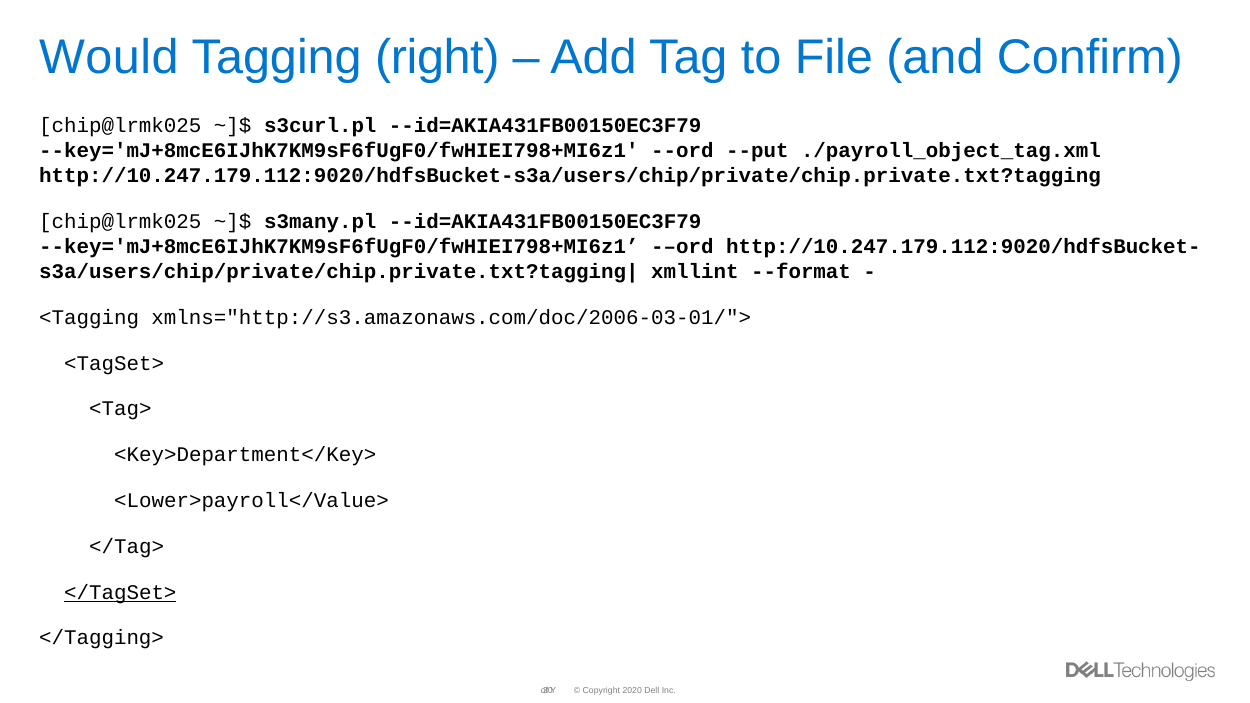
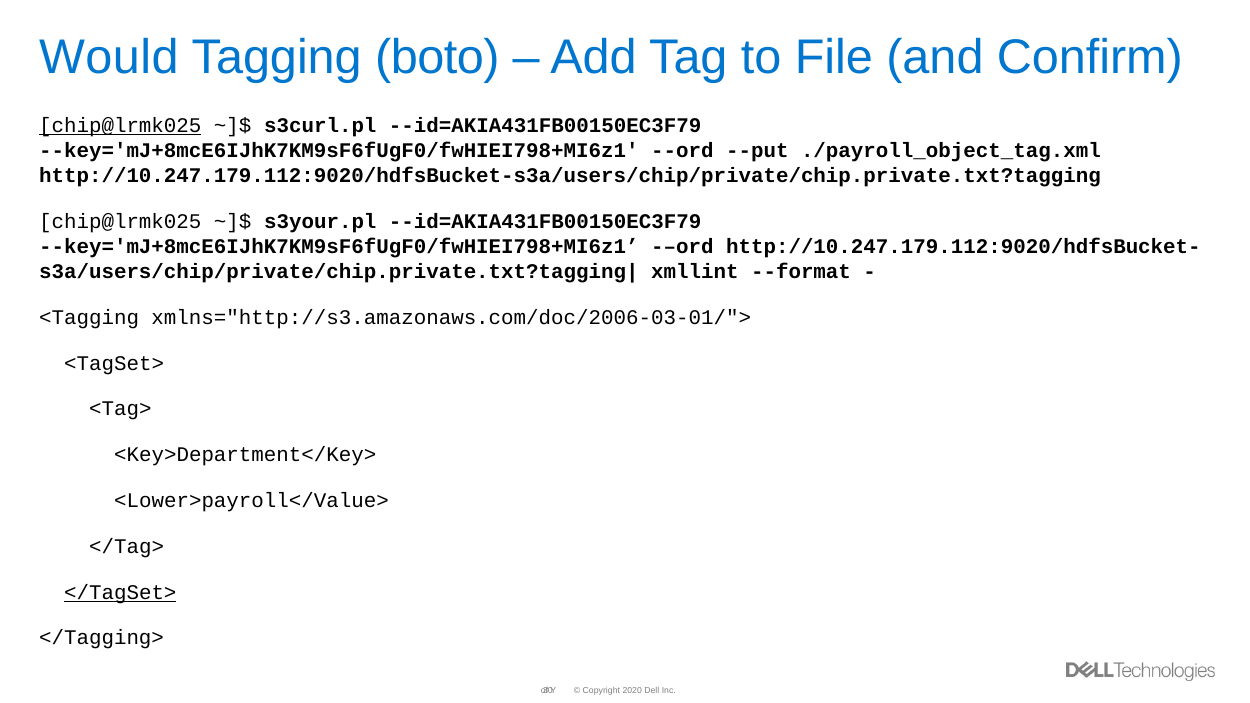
right: right -> boto (437, 57)
chip@lrmk025 underline: none -> present (120, 126)
s3many.pl: s3many.pl -> s3your.pl (320, 222)
